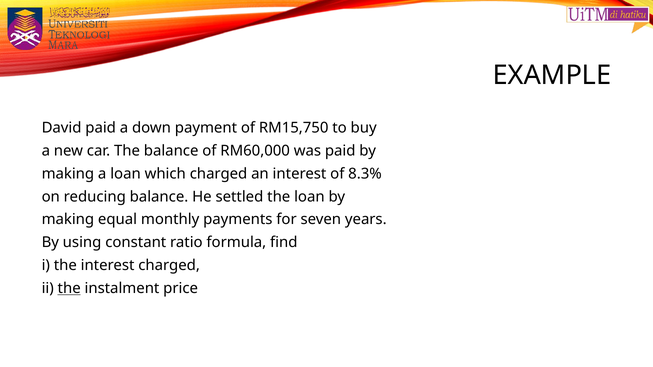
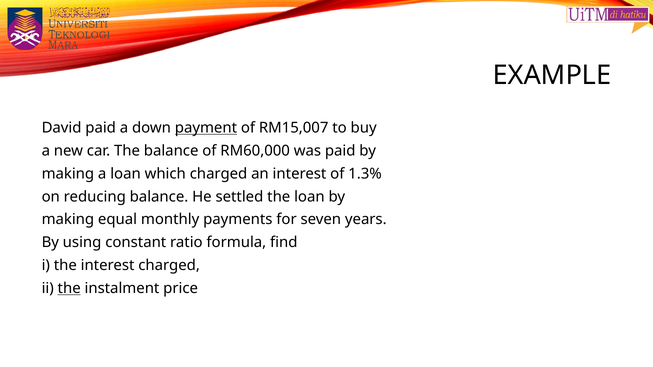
payment underline: none -> present (206, 128)
RM15,750: RM15,750 -> RM15,007 (294, 128)
8.3%: 8.3% -> 1.3% (365, 174)
